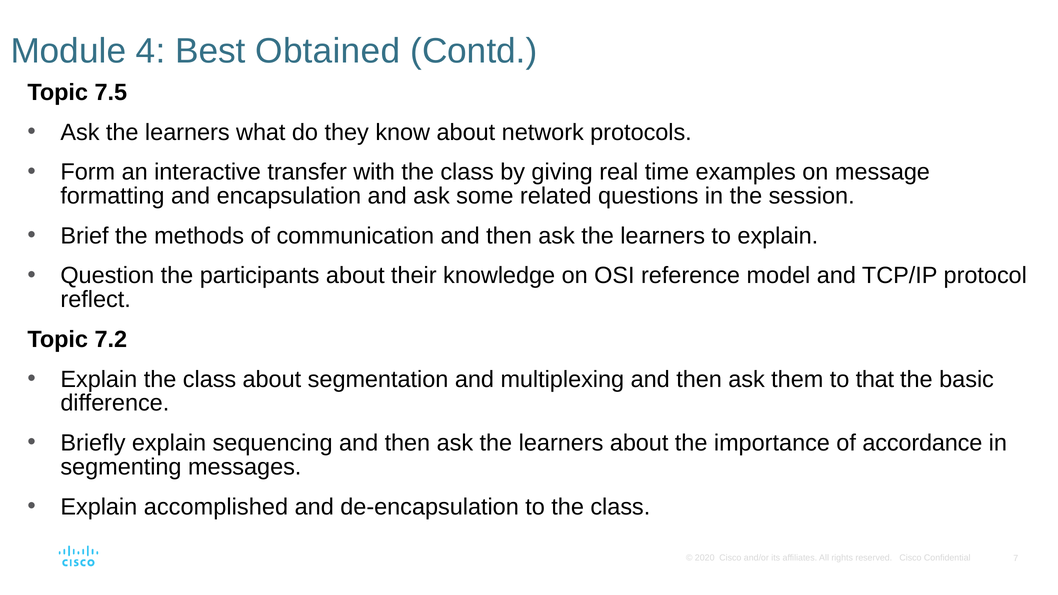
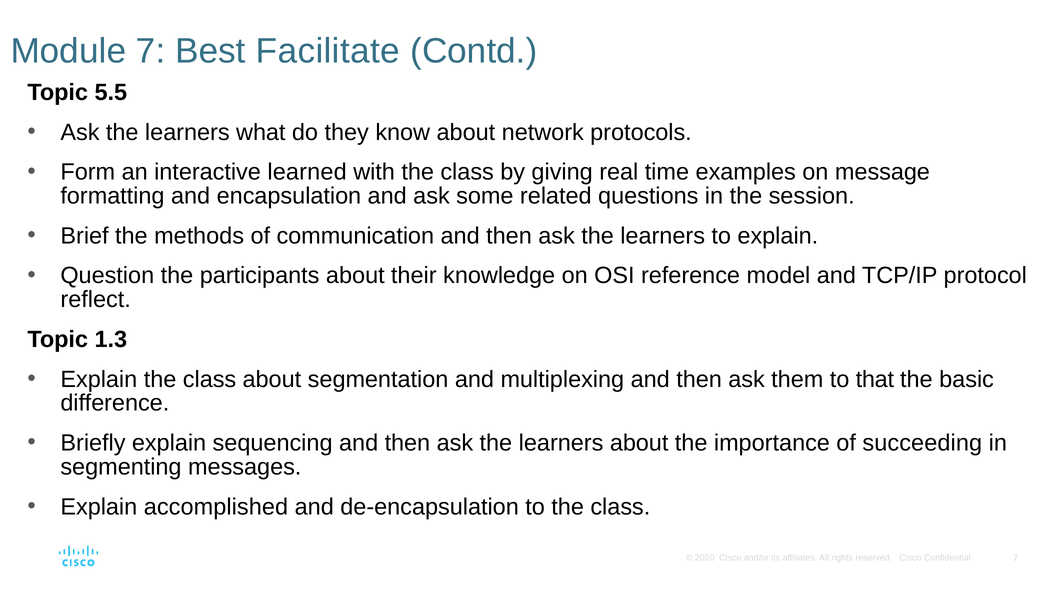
Module 4: 4 -> 7 (151, 51)
Obtained: Obtained -> Facilitate (328, 51)
7.5: 7.5 -> 5.5 (111, 93)
transfer: transfer -> learned (307, 172)
7.2: 7.2 -> 1.3 (111, 340)
accordance: accordance -> succeeding (922, 443)
